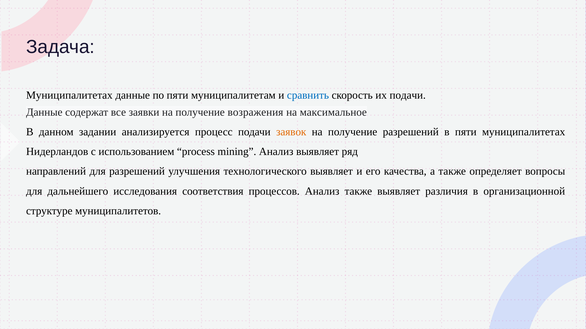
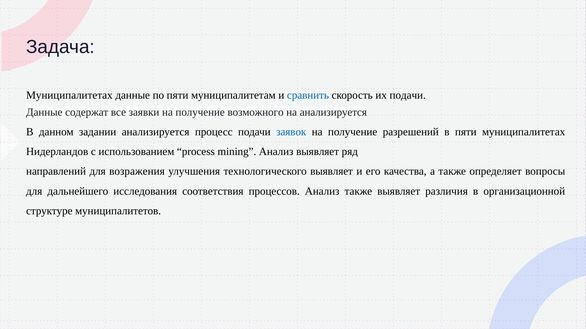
возражения: возражения -> возможного (256, 112)
на максимальное: максимальное -> анализируется (333, 112)
заявок colour: orange -> blue (291, 132)
для разрешений: разрешений -> возражения (137, 172)
